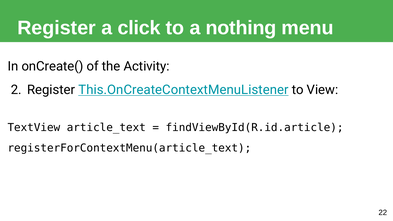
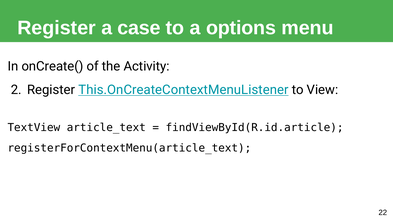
click: click -> case (139, 28)
nothing: nothing -> options (241, 28)
